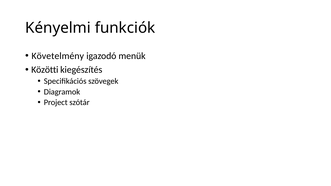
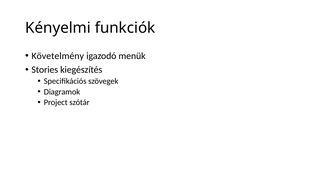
Közötti: Közötti -> Stories (45, 70)
